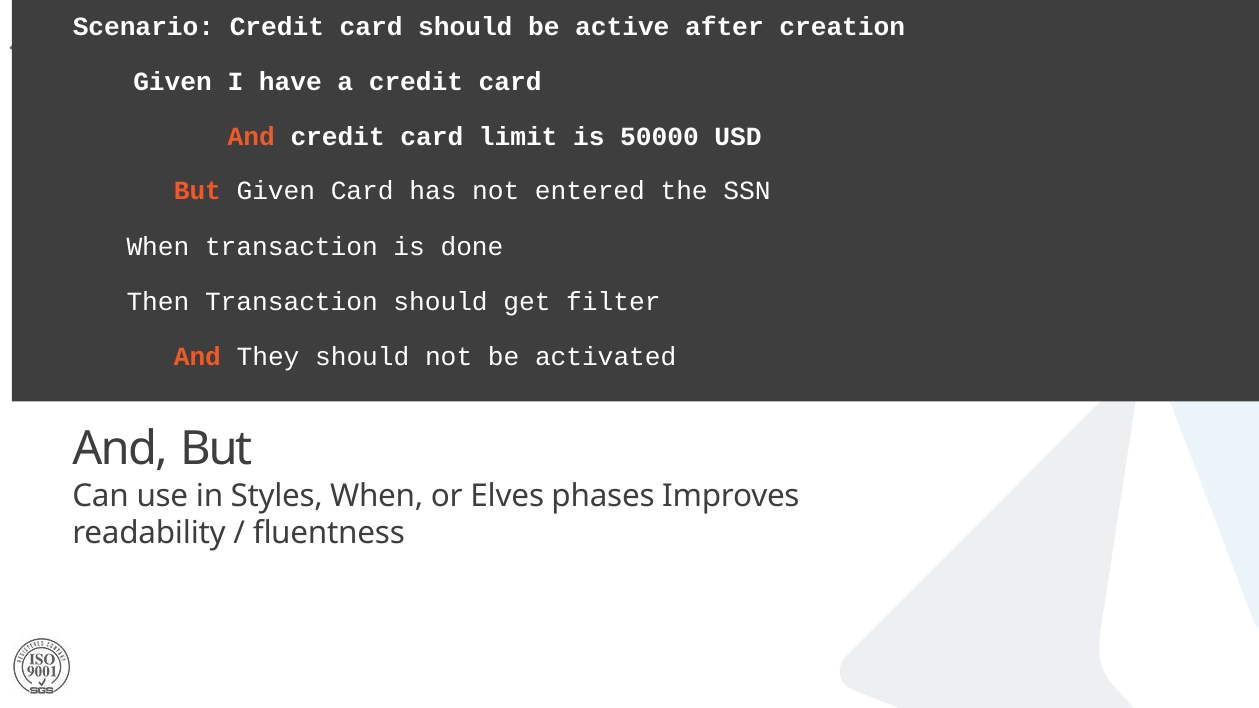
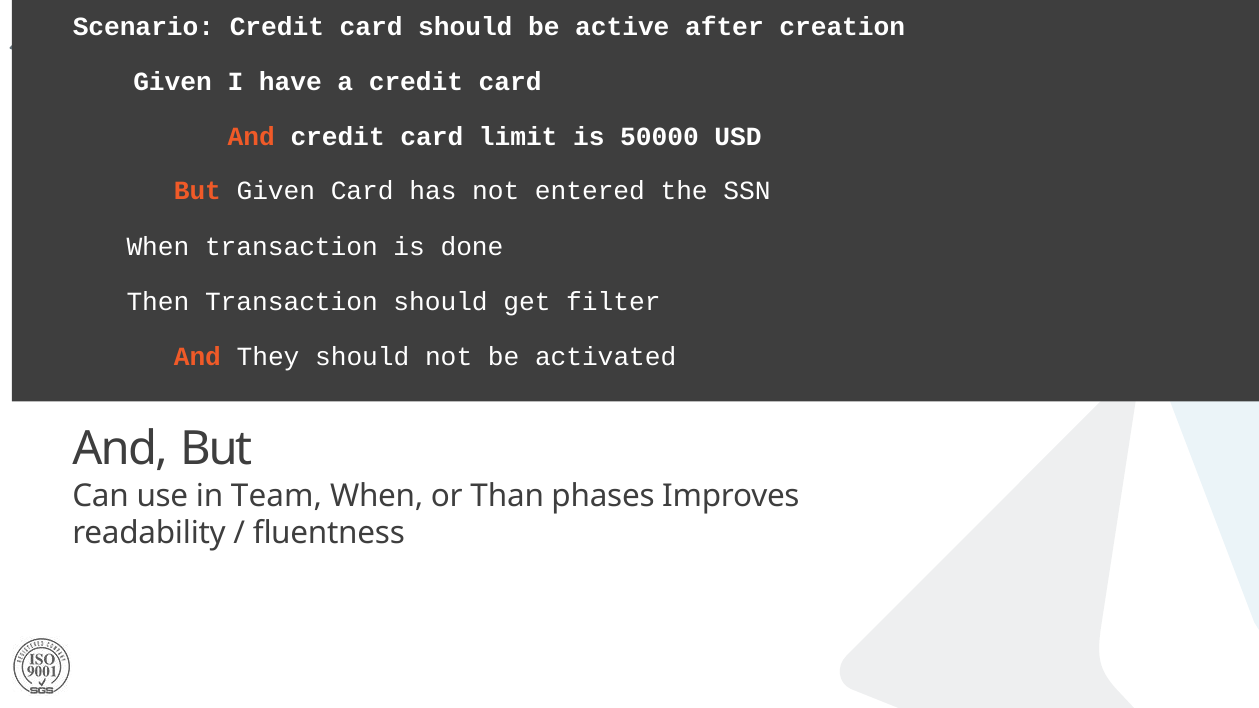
Styles: Styles -> Team (277, 496)
Elves: Elves -> Than (507, 496)
